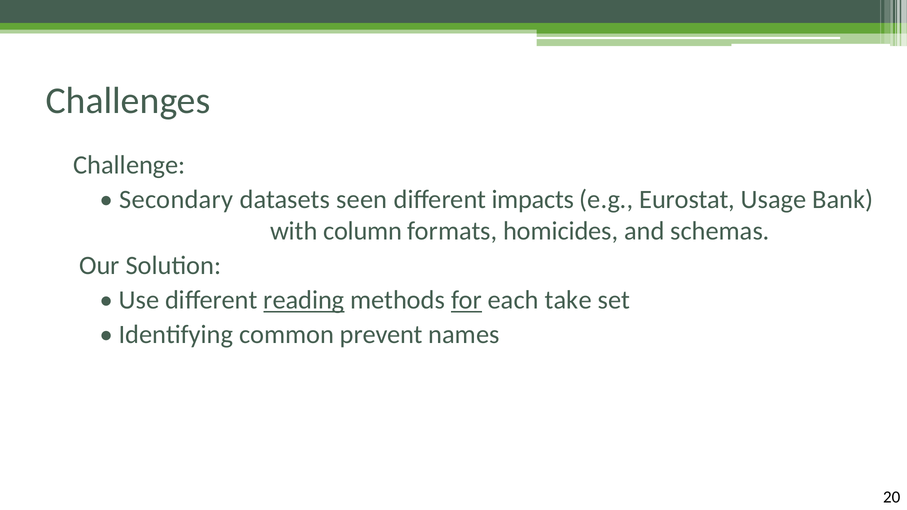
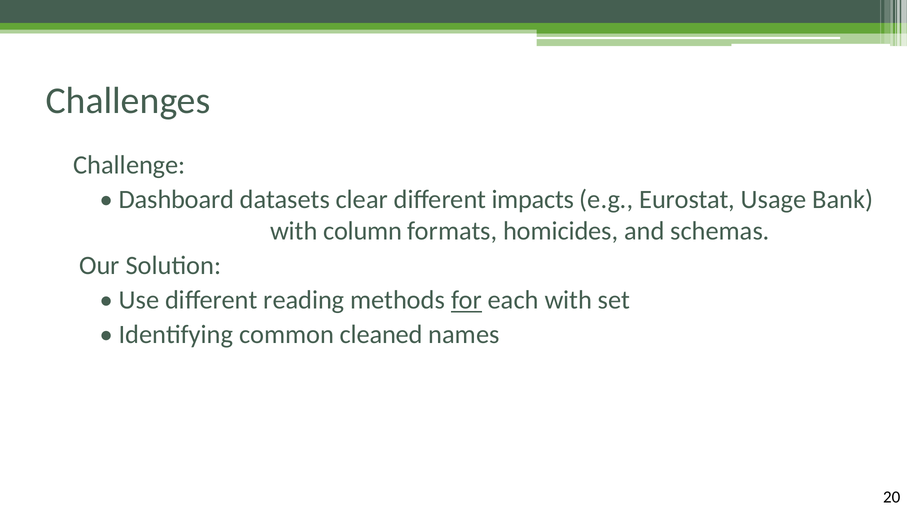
Secondary: Secondary -> Dashboard (176, 200)
seen: seen -> clear (362, 200)
reading underline: present -> none (304, 300)
each take: take -> with (568, 300)
prevent: prevent -> cleaned (381, 335)
